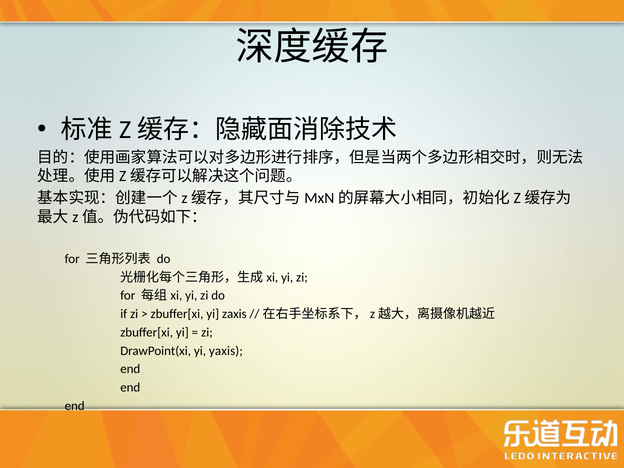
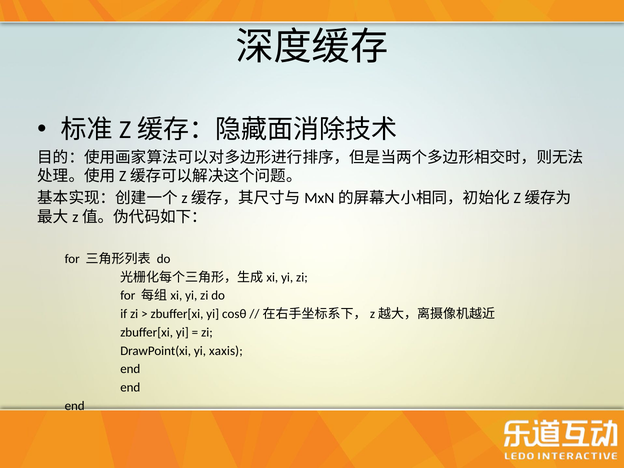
zaxis: zaxis -> cosθ (234, 314)
yaxis: yaxis -> xaxis (226, 351)
